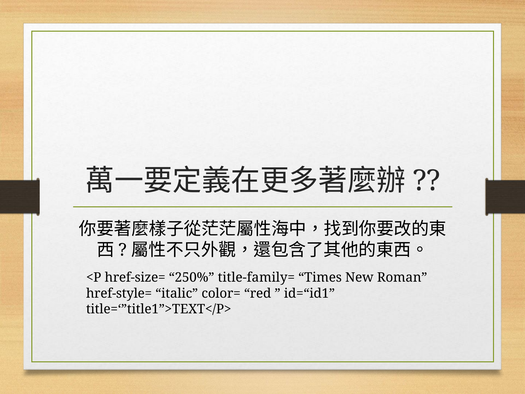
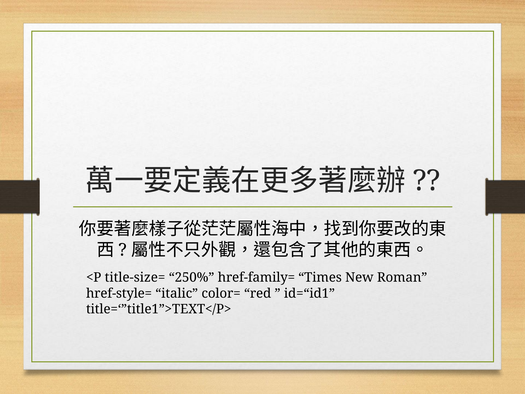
href-size=: href-size= -> title-size= (135, 277)
title-family=: title-family= -> href-family= (256, 277)
